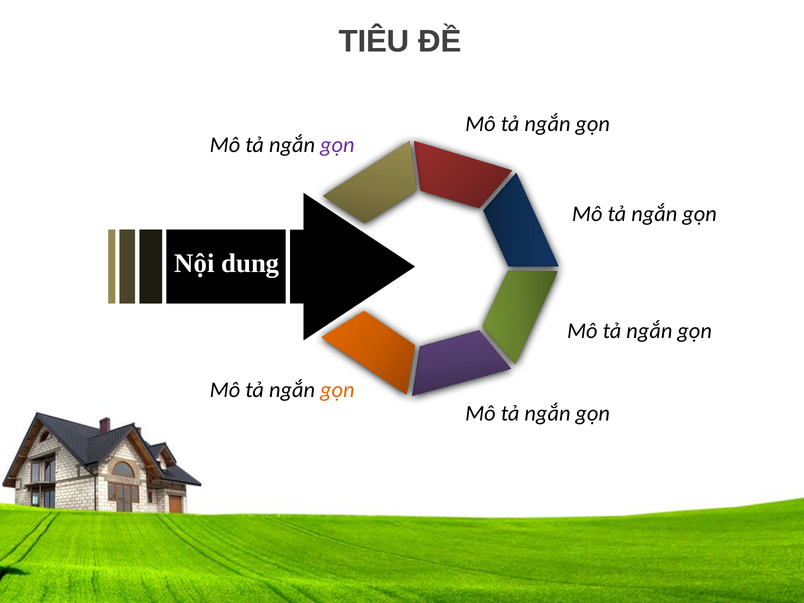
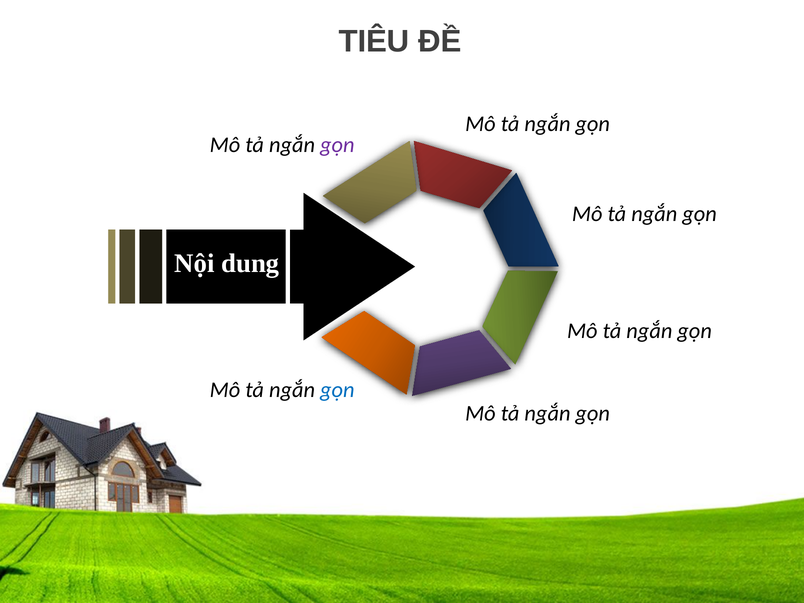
gọn colour: orange -> blue (337, 390)
